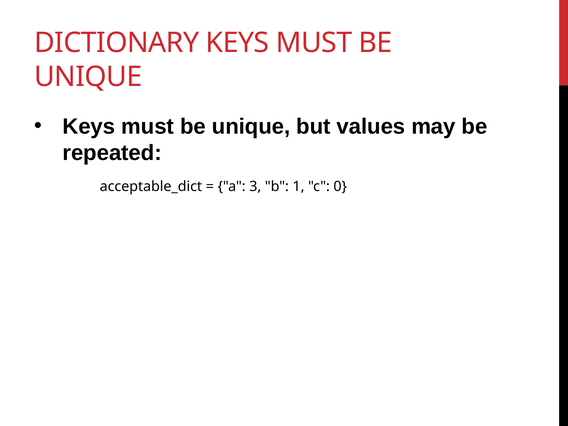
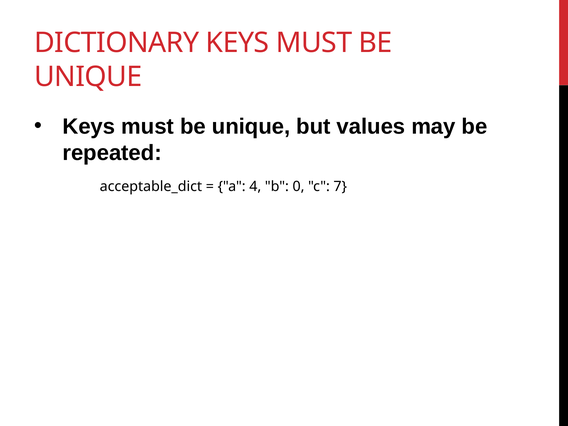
3: 3 -> 4 (255, 186)
1: 1 -> 0 (299, 186)
0: 0 -> 7 (340, 186)
